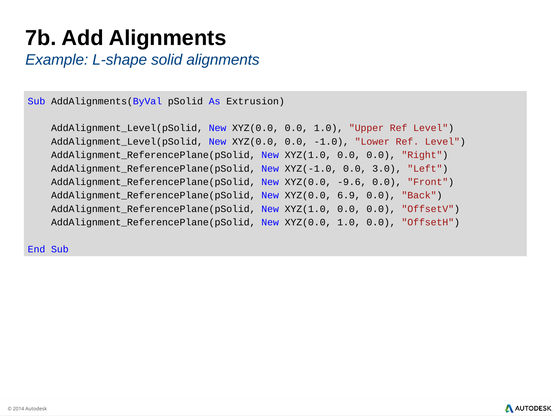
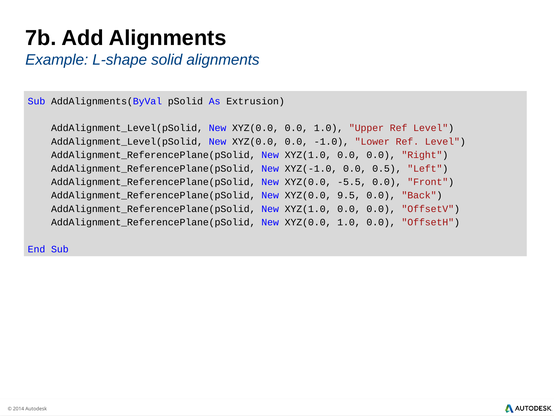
3.0: 3.0 -> 0.5 (387, 168)
-9.6: -9.6 -> -5.5 (352, 182)
6.9: 6.9 -> 9.5 (349, 195)
